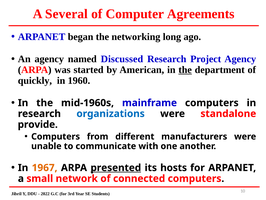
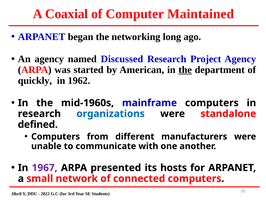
Several: Several -> Coaxial (67, 14)
Agreements: Agreements -> Maintained (201, 14)
1960: 1960 -> 1962 (79, 80)
provide: provide -> defined (38, 124)
1967 colour: orange -> purple (45, 167)
presented underline: present -> none (116, 167)
